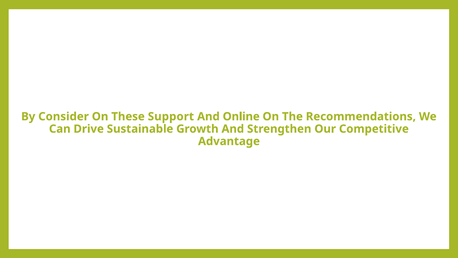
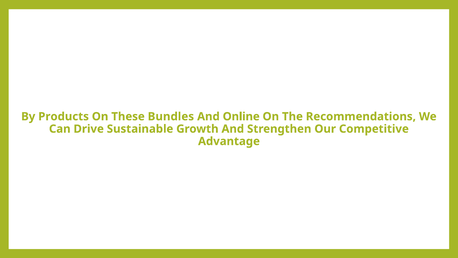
Consider: Consider -> Products (64, 116)
Support: Support -> Bundles (171, 116)
